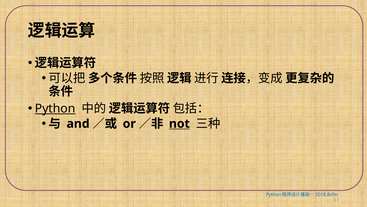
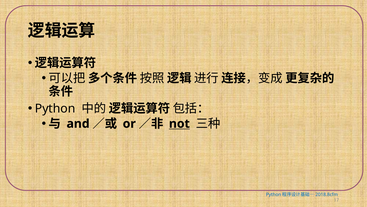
Python underline: present -> none (55, 108)
